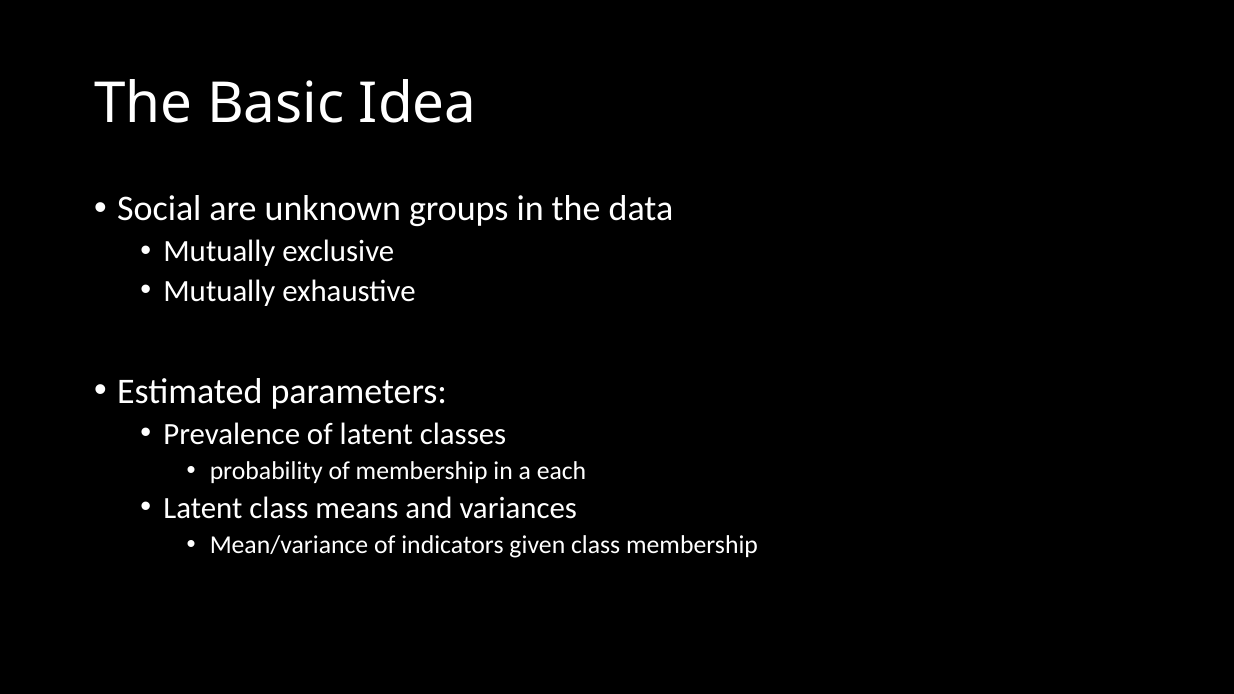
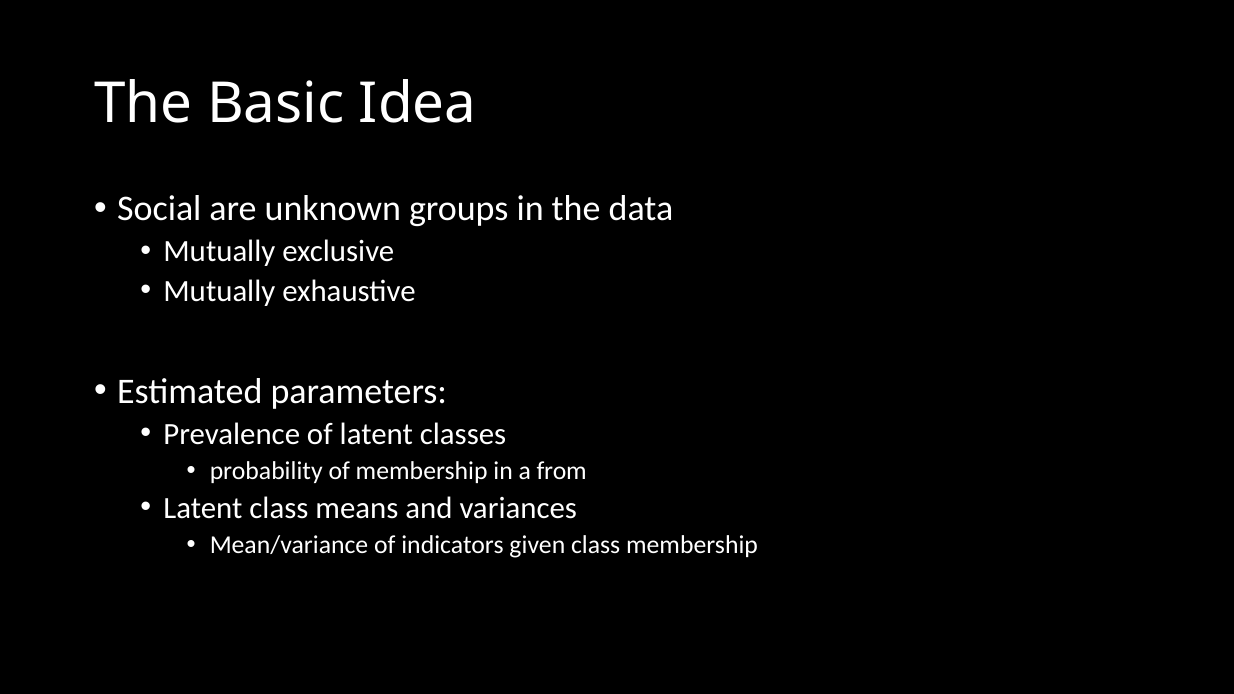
each: each -> from (562, 471)
